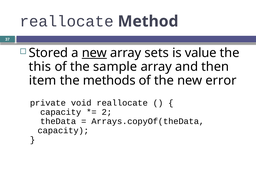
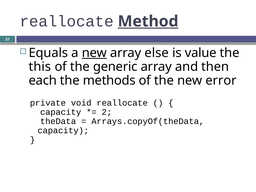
Method underline: none -> present (148, 21)
Stored: Stored -> Equals (48, 53)
sets: sets -> else (157, 53)
sample: sample -> generic (115, 67)
item: item -> each (43, 81)
